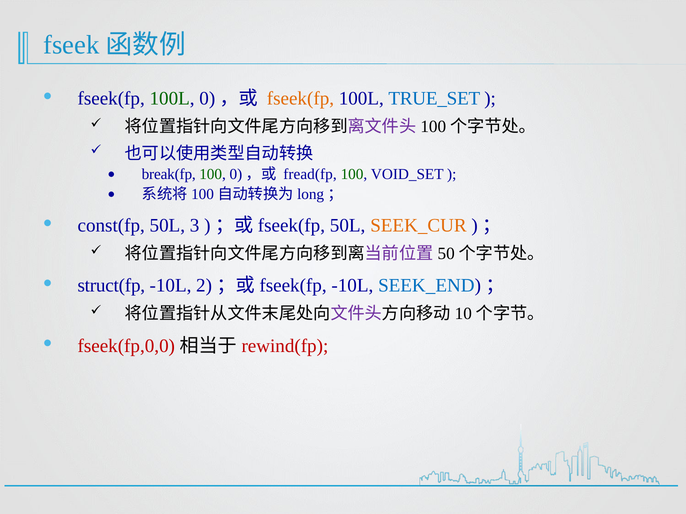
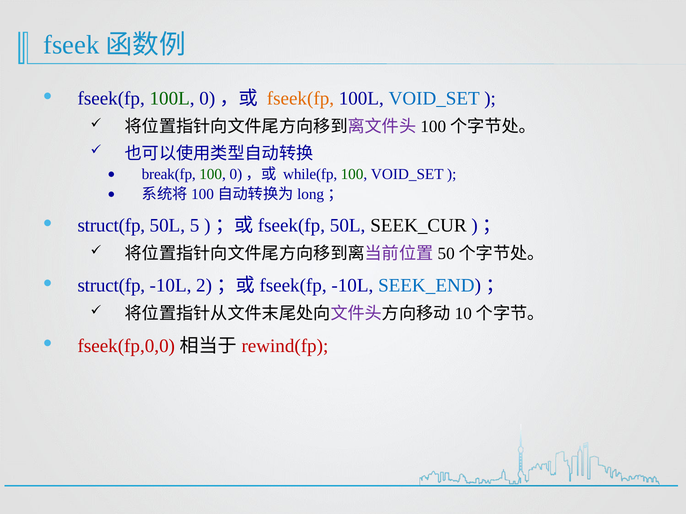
100L TRUE_SET: TRUE_SET -> VOID_SET (434, 99)
fread(fp: fread(fp -> while(fp (310, 174)
const(fp: const(fp -> struct(fp (111, 226)
3: 3 -> 5 (195, 226)
SEEK_CUR colour: orange -> black (418, 226)
